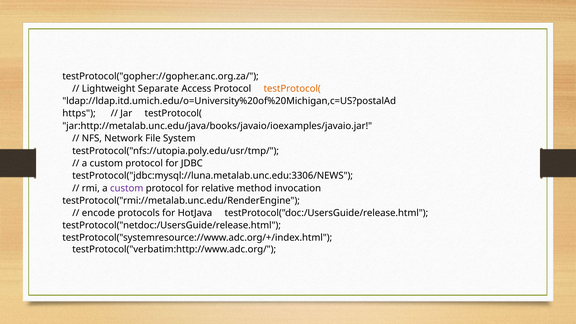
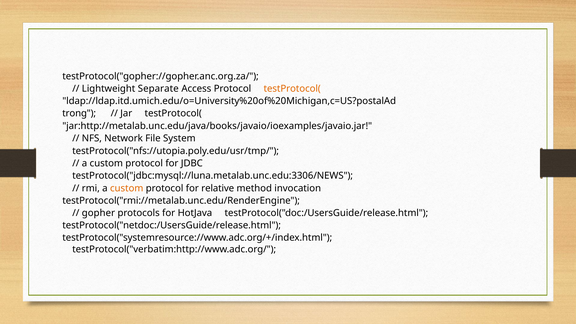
https: https -> trong (79, 113)
custom colour: purple -> orange (127, 188)
encode: encode -> gopher (98, 213)
